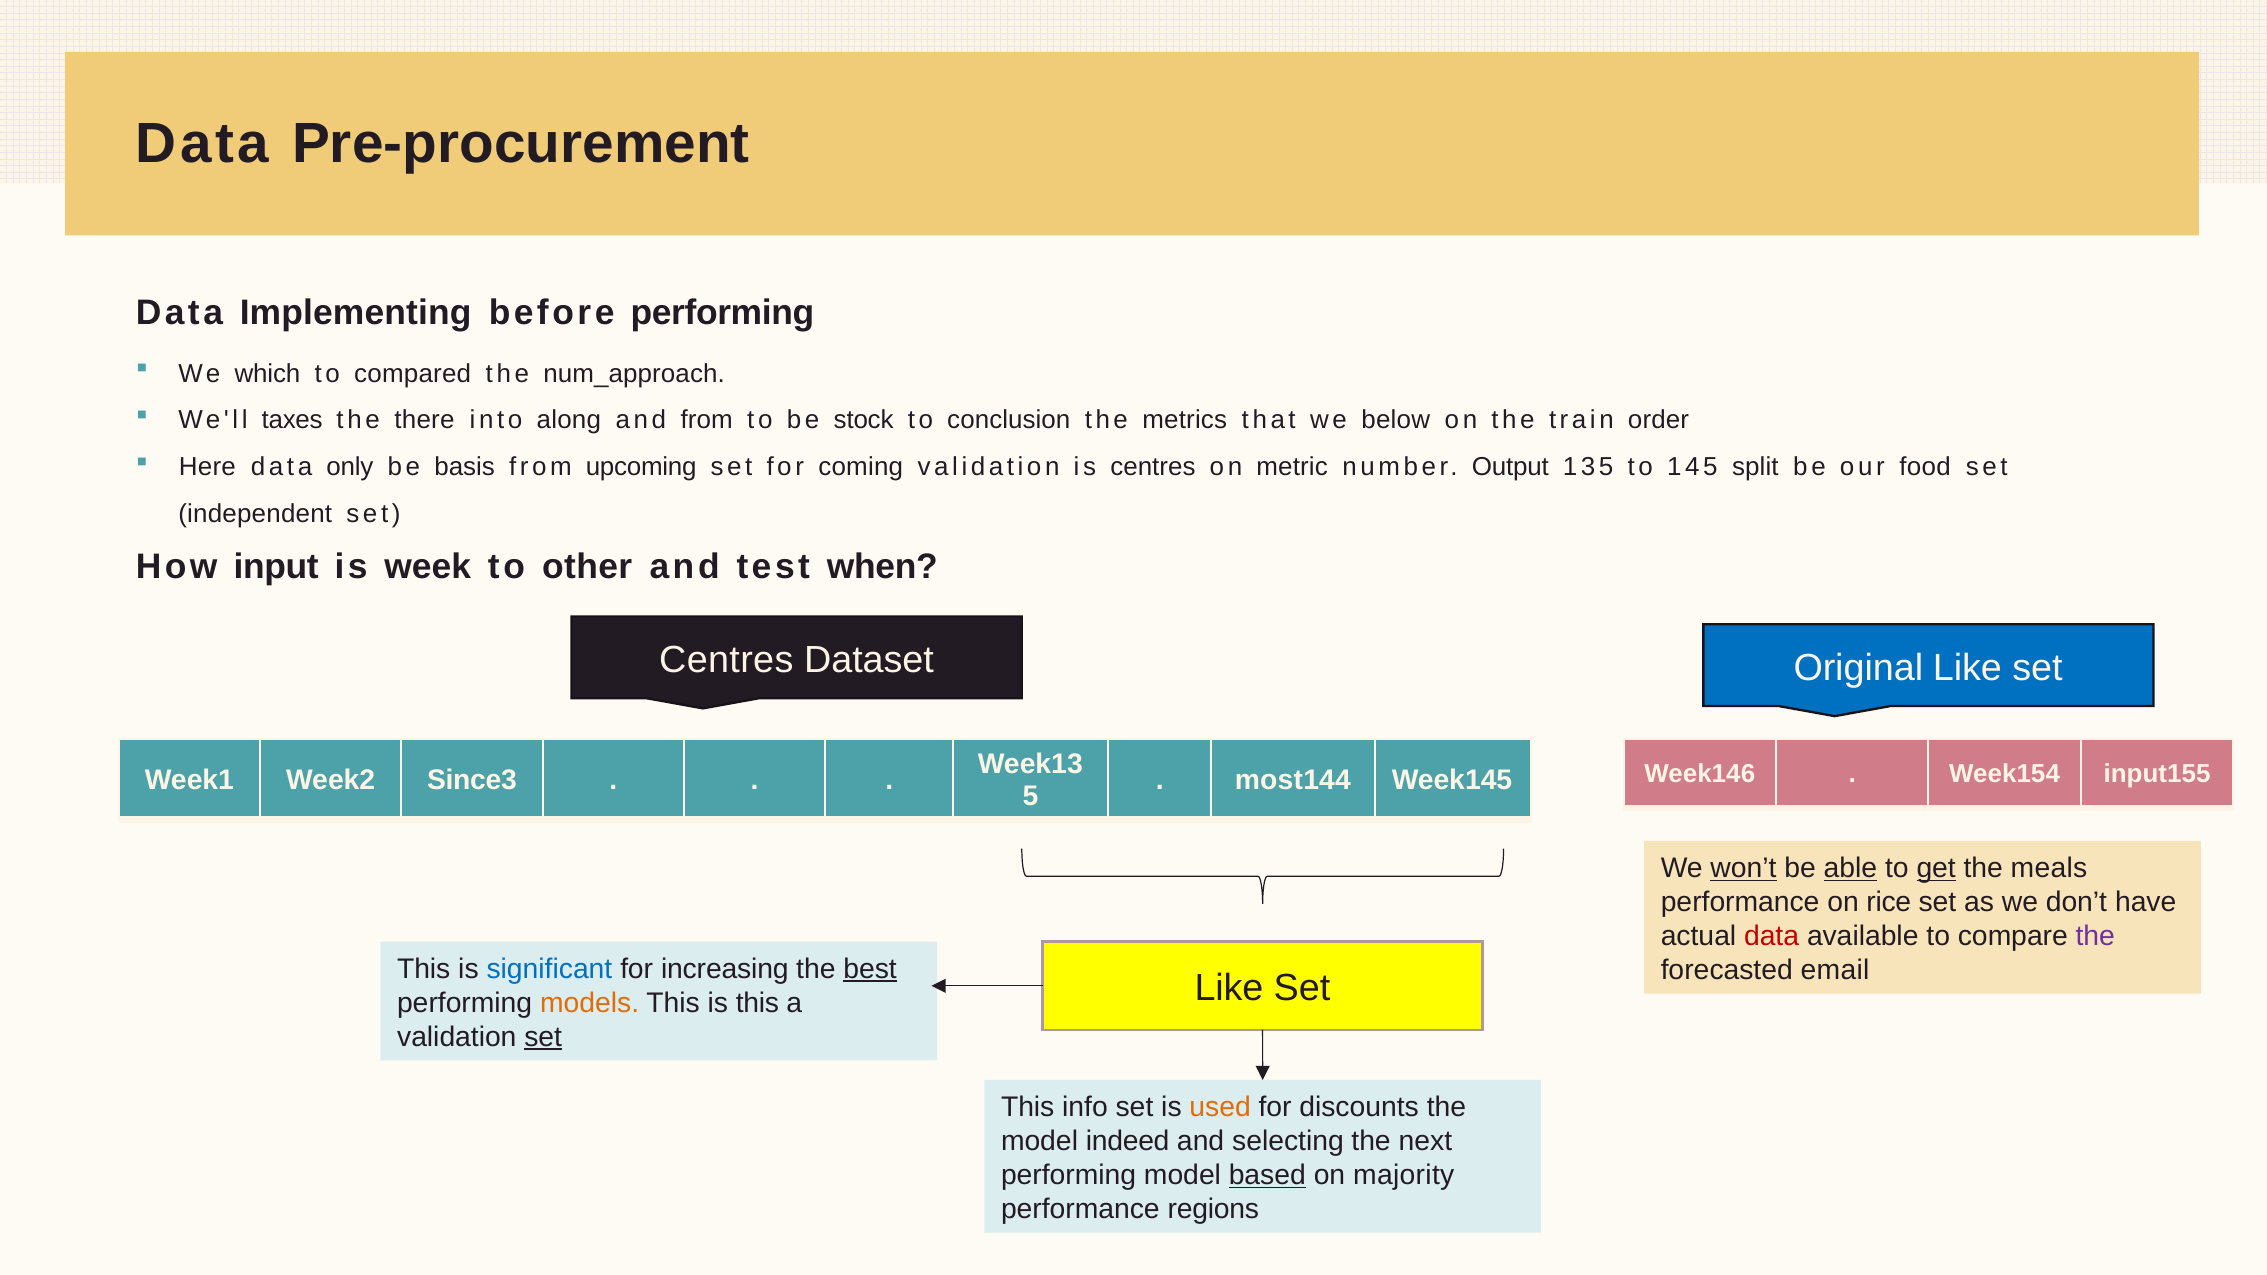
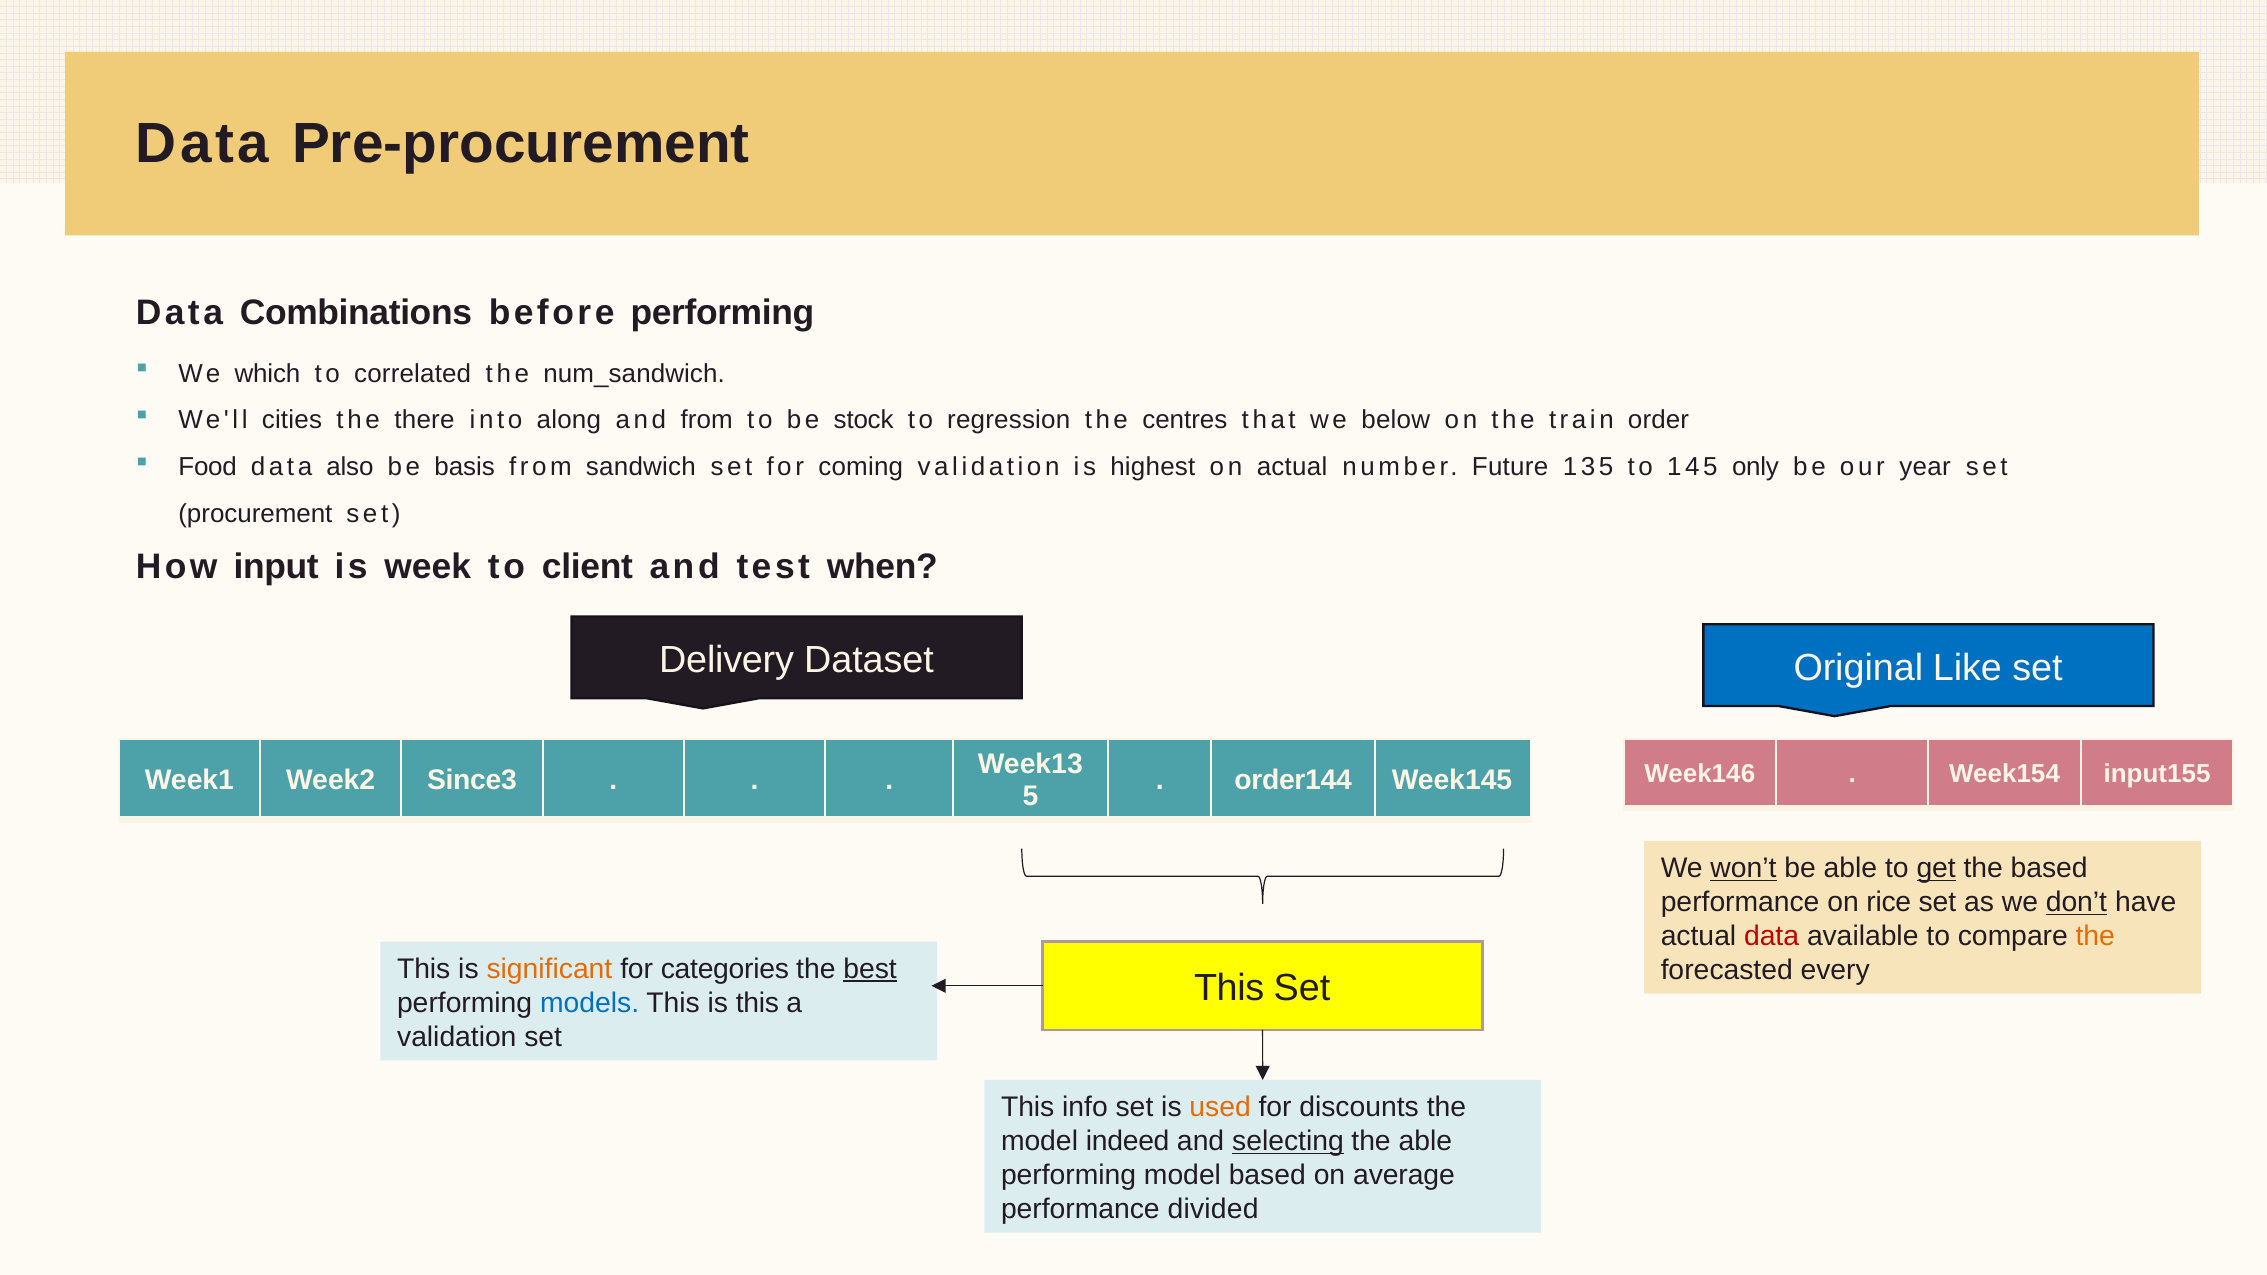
Implementing: Implementing -> Combinations (356, 313)
compared: compared -> correlated (413, 374)
num_approach: num_approach -> num_sandwich (634, 374)
taxes: taxes -> cities (292, 420)
conclusion: conclusion -> regression (1009, 420)
metrics: metrics -> centres (1185, 420)
Here: Here -> Food (208, 467)
only: only -> also (350, 467)
upcoming: upcoming -> sandwich (641, 467)
is centres: centres -> highest (1153, 467)
on metric: metric -> actual (1292, 467)
Output: Output -> Future (1510, 467)
split: split -> only (1755, 467)
food: food -> year (1925, 467)
independent: independent -> procurement (255, 514)
other: other -> client (587, 567)
Centres: Centres -> Delivery (727, 660)
most144: most144 -> order144 (1293, 780)
able underline: present -> none (1850, 868)
the meals: meals -> based (2049, 868)
don’t underline: none -> present (2076, 902)
the colour: purple -> orange (2095, 936)
significant colour: blue -> orange (549, 969)
increasing: increasing -> categories (725, 969)
email: email -> every (1835, 970)
Like: Like -> This (1229, 989)
models colour: orange -> blue (590, 1003)
set underline: present -> none (543, 1037)
selecting underline: none -> present (1288, 1141)
the next: next -> able (1425, 1141)
based underline: present -> none (1267, 1175)
majority: majority -> average (1404, 1175)
regions: regions -> divided (1213, 1209)
